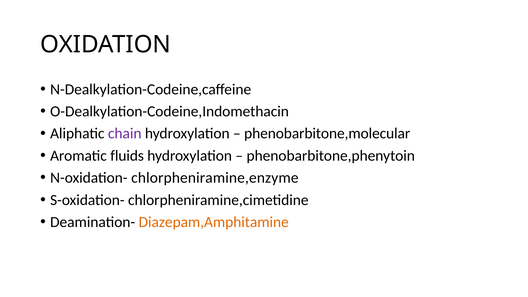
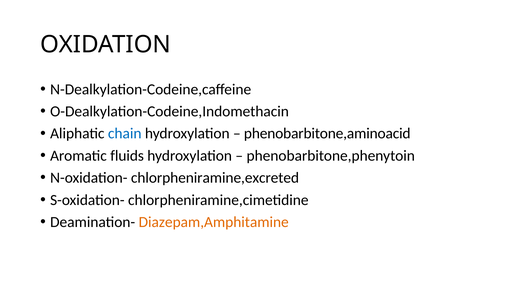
chain colour: purple -> blue (125, 134)
phenobarbitone,molecular: phenobarbitone,molecular -> phenobarbitone,aminoacid (327, 134)
chlorpheniramine,enzyme: chlorpheniramine,enzyme -> chlorpheniramine,excreted (215, 178)
